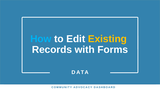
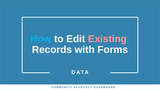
Existing colour: yellow -> pink (107, 39)
